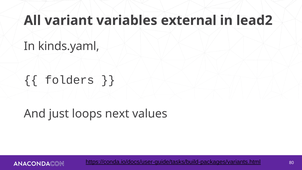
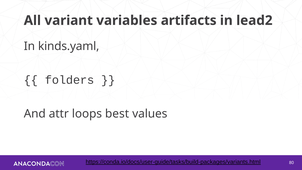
external: external -> artifacts (189, 20)
just: just -> attr (59, 114)
next: next -> best (117, 114)
